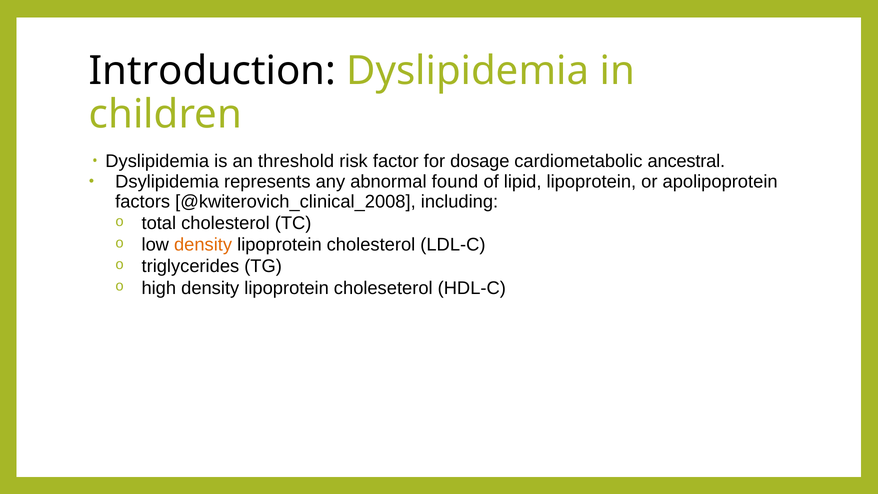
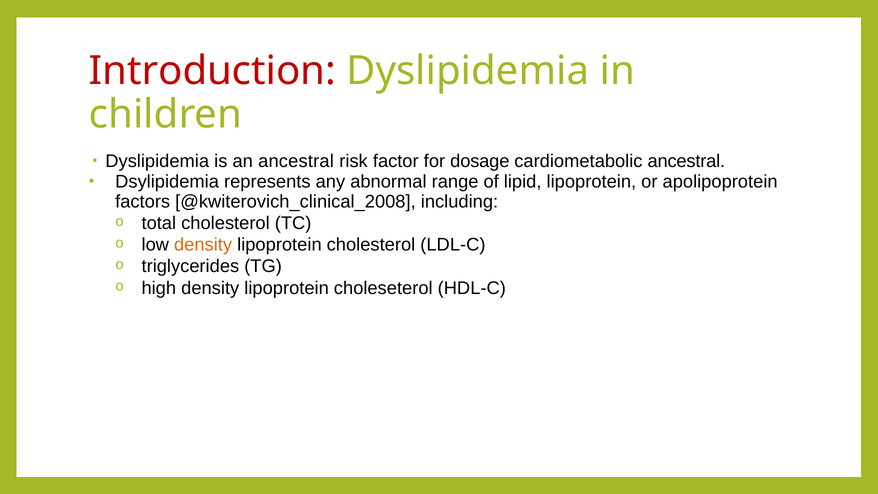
Introduction colour: black -> red (212, 71)
an threshold: threshold -> ancestral (296, 161)
found: found -> range (455, 182)
